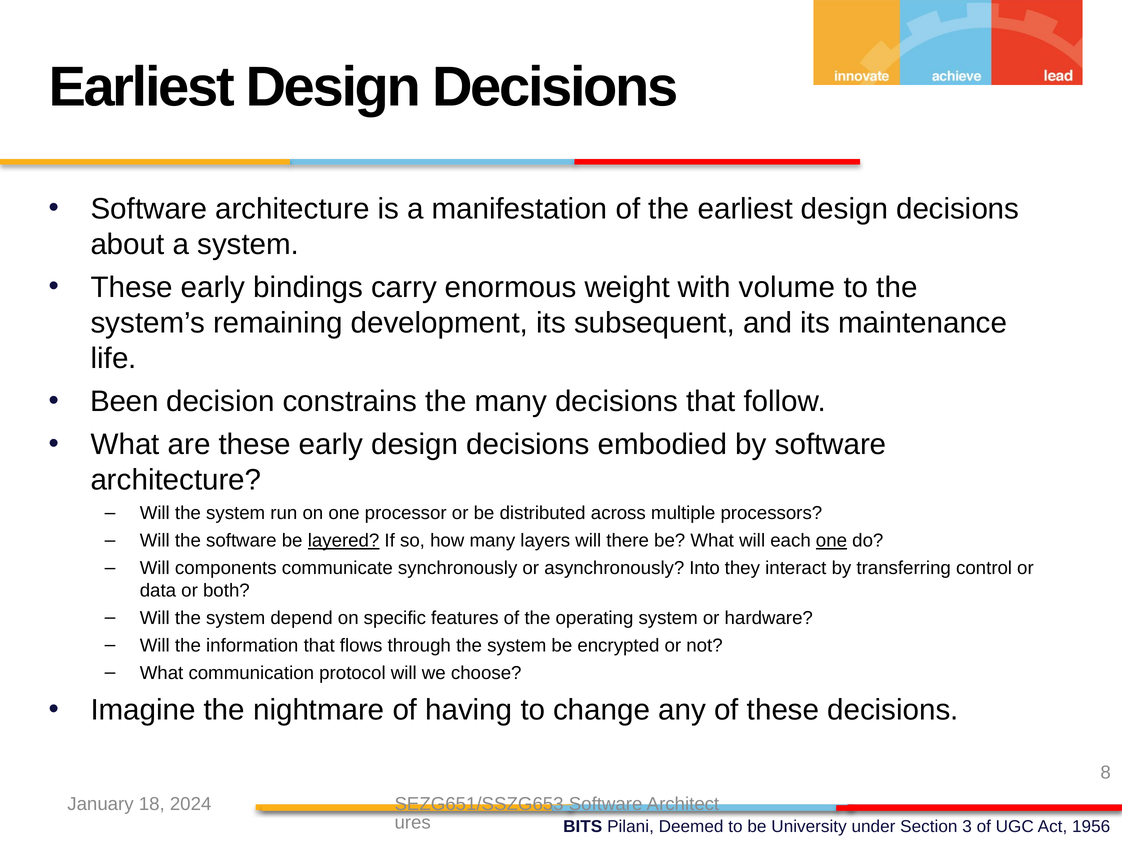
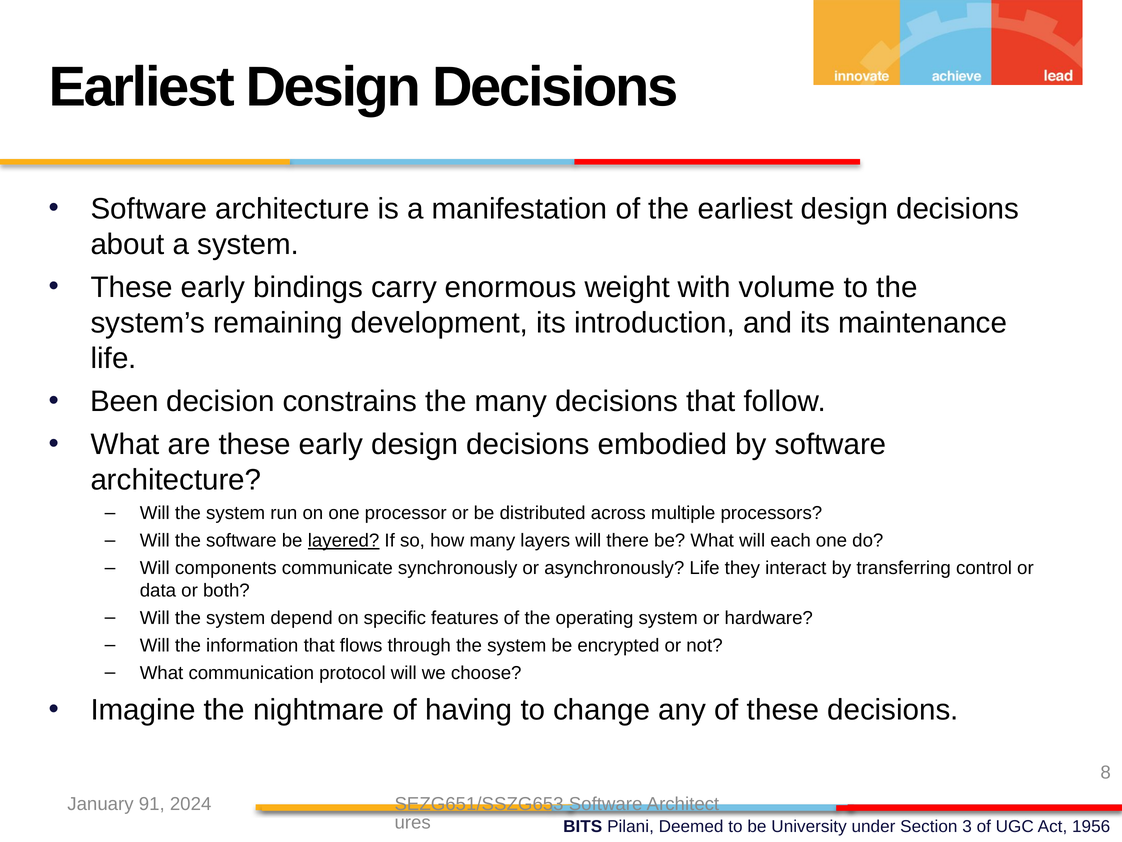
subsequent: subsequent -> introduction (654, 323)
one underline: present -> none (831, 540)
asynchronously Into: Into -> Life (705, 568)
18: 18 -> 91 (152, 804)
